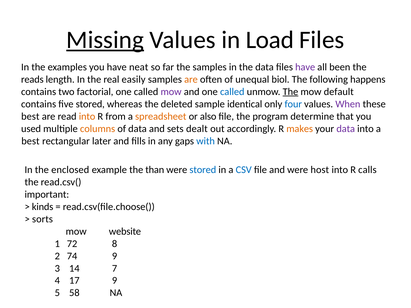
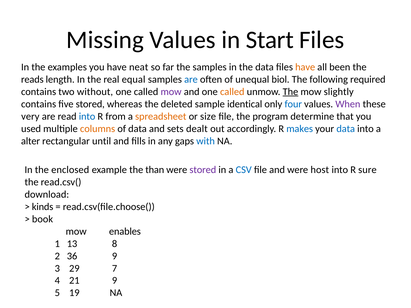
Missing underline: present -> none (105, 40)
Load: Load -> Start (270, 40)
have colour: purple -> orange (305, 67)
easily: easily -> equal (134, 79)
are colour: orange -> blue (191, 79)
happens: happens -> required (368, 79)
factorial: factorial -> without (95, 92)
called colour: blue -> orange (232, 92)
default: default -> slightly (339, 92)
best: best -> very (30, 116)
into colour: orange -> blue (87, 116)
also: also -> size (208, 116)
makes colour: orange -> blue (300, 129)
data colour: purple -> blue (346, 129)
best: best -> alter (31, 141)
later: later -> until (102, 141)
stored colour: blue -> purple (203, 170)
calls: calls -> sure (367, 170)
important: important -> download (47, 195)
sorts: sorts -> book (43, 219)
website: website -> enables (125, 232)
72: 72 -> 13 (72, 244)
74: 74 -> 36 (72, 256)
14: 14 -> 29 (74, 269)
17: 17 -> 21 (74, 281)
58: 58 -> 19 (74, 293)
